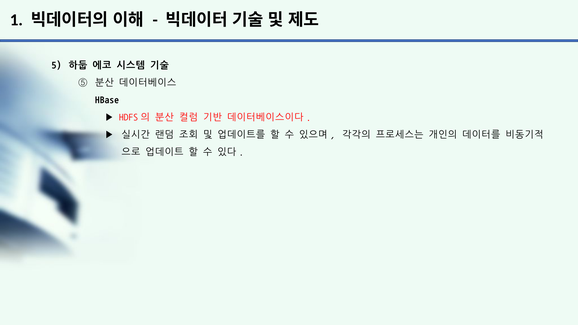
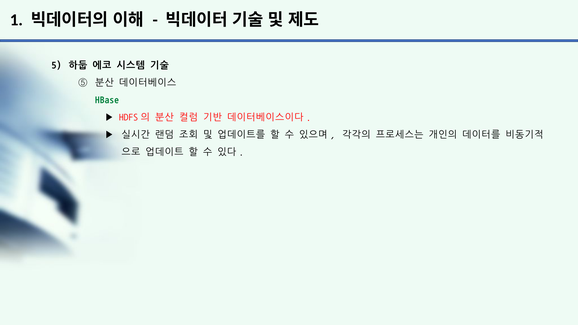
HBase colour: black -> green (107, 100)
